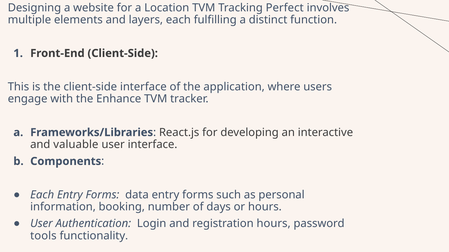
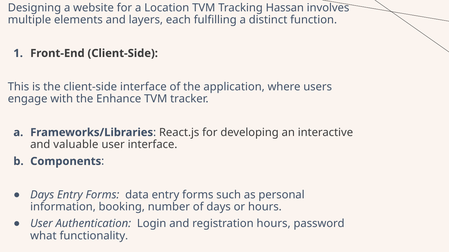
Perfect: Perfect -> Hassan (285, 8)
Each: Each -> Days (42, 195)
tools: tools -> what (43, 236)
